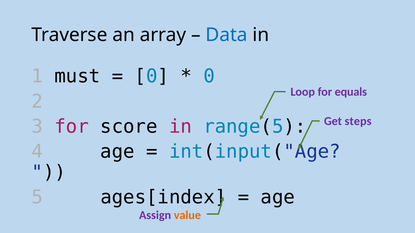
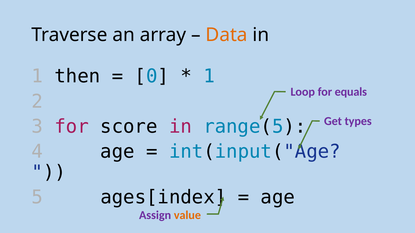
Data colour: blue -> orange (227, 35)
must: must -> then (77, 76)
0: 0 -> 1 (209, 76)
steps: steps -> types (358, 121)
